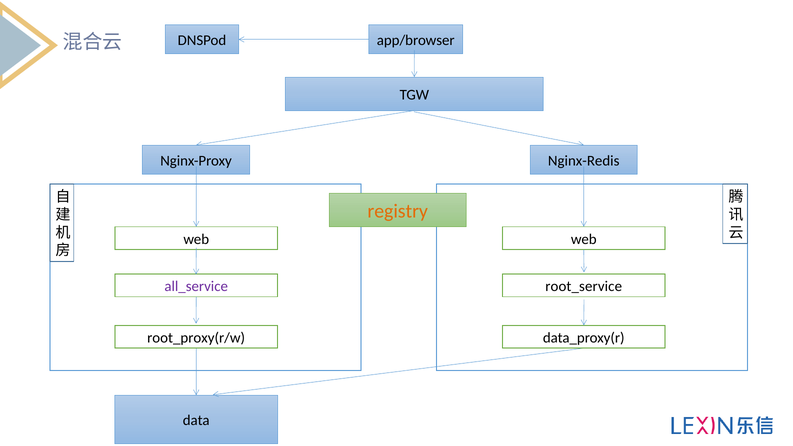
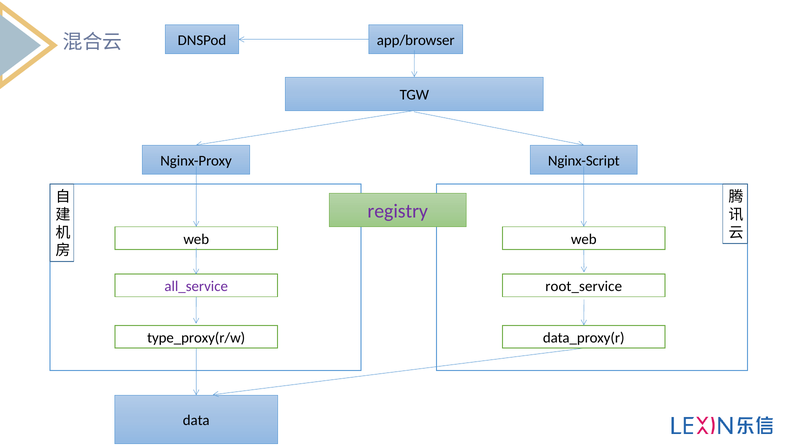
Nginx-Redis: Nginx-Redis -> Nginx-Script (584, 161)
registry colour: orange -> purple (398, 211)
root_proxy(r/w: root_proxy(r/w -> type_proxy(r/w (196, 338)
